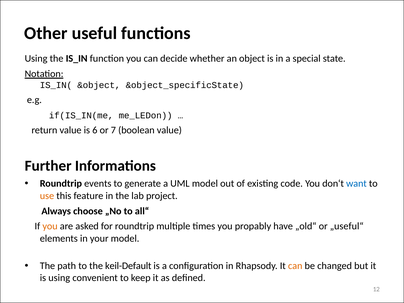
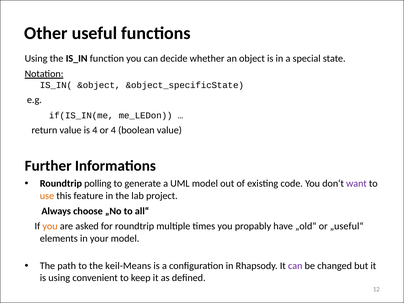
is 6: 6 -> 4 (95, 130)
or 7: 7 -> 4 (113, 130)
events: events -> polling (98, 184)
want colour: blue -> purple (356, 184)
keil-Default: keil-Default -> keil-Means (128, 266)
can colour: orange -> purple (295, 266)
